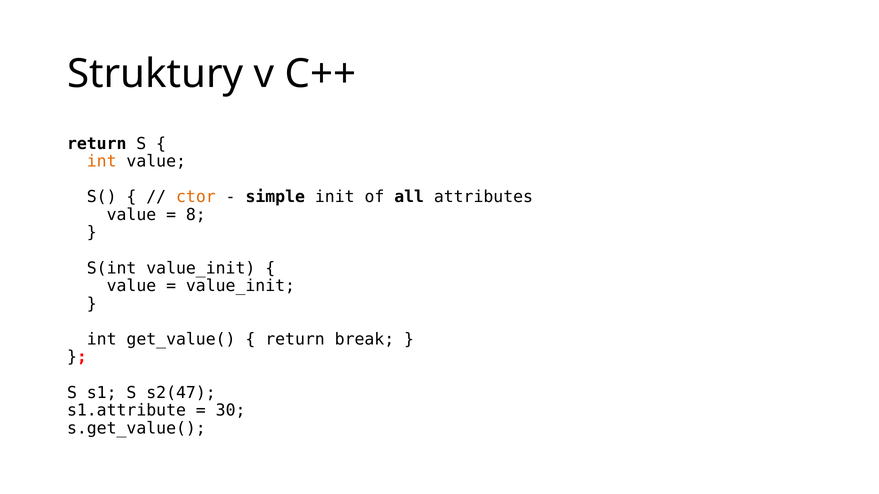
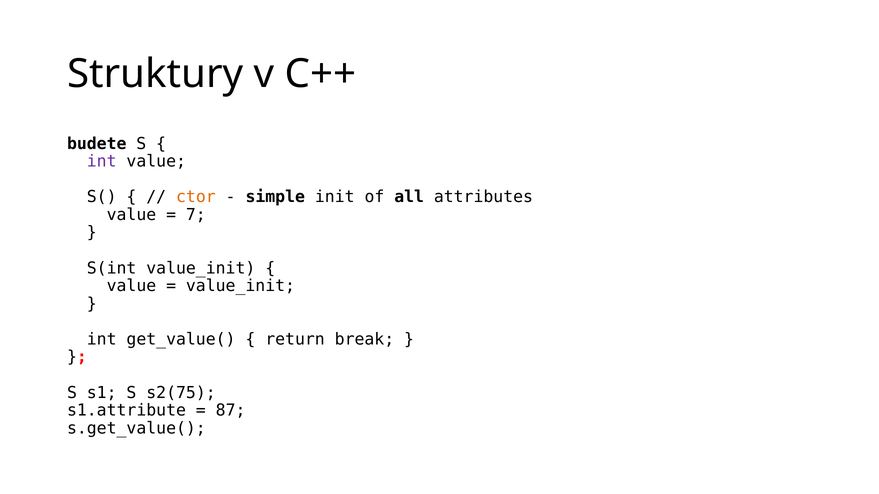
return: return -> budete (97, 144)
int colour: orange -> purple (102, 162)
8: 8 -> 7 (196, 215)
s2(47: s2(47 -> s2(75 (181, 393)
30: 30 -> 87 (231, 411)
